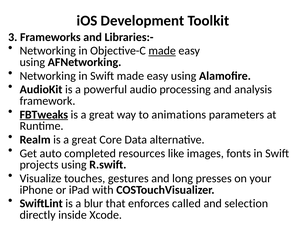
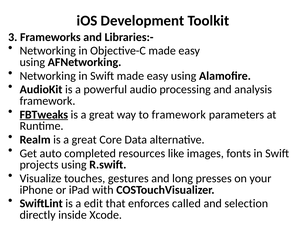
made underline: present -> none (162, 51)
to animations: animations -> framework (179, 114)
blur: blur -> edit (93, 203)
